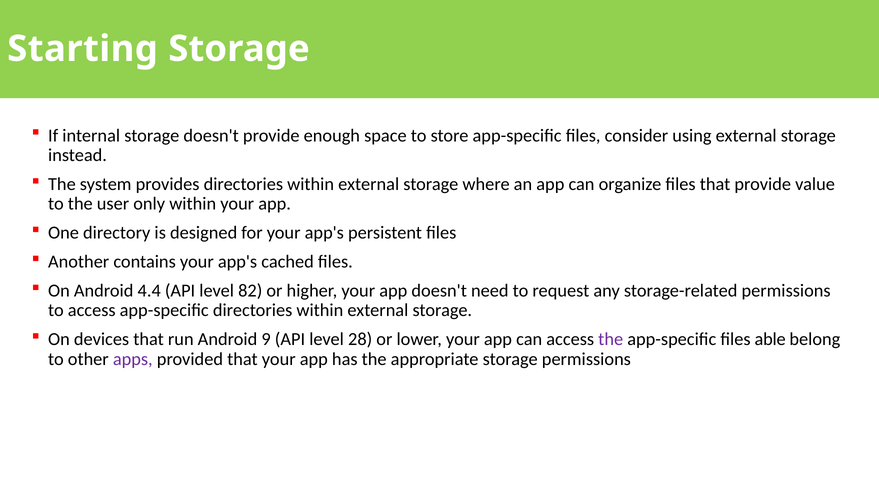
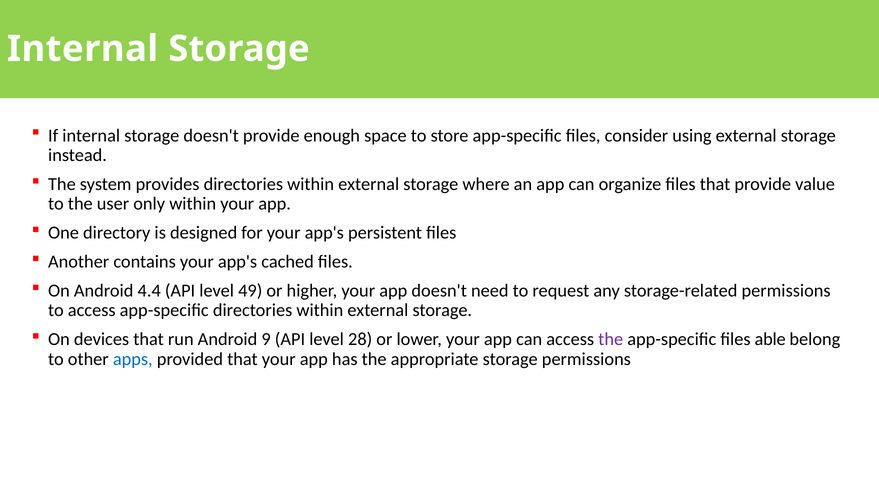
Starting: Starting -> Internal (83, 49)
82: 82 -> 49 (250, 291)
apps colour: purple -> blue (133, 359)
